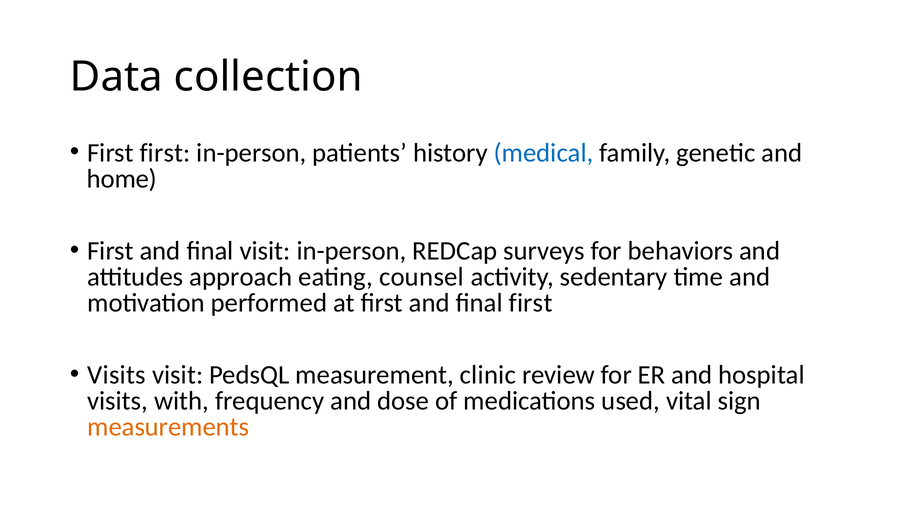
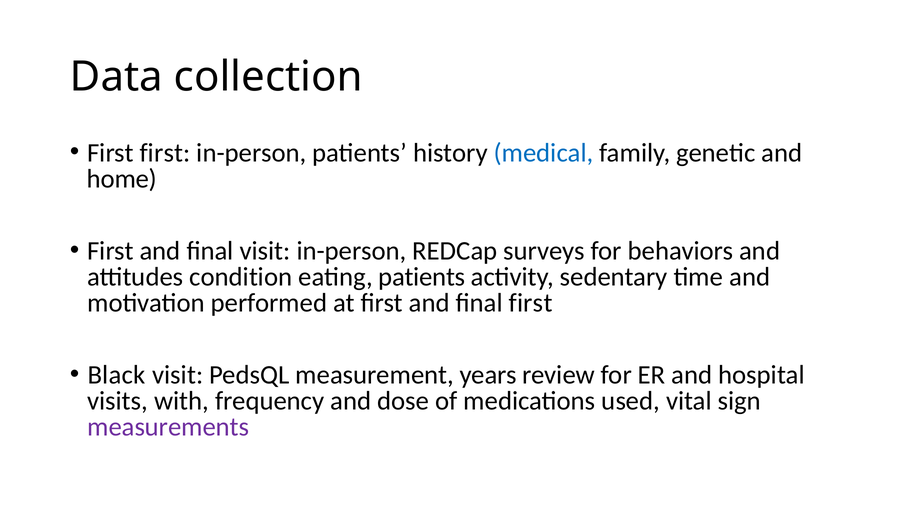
approach: approach -> condition (241, 277)
eating counsel: counsel -> patients (422, 277)
Visits: Visits -> Black (117, 375)
clinic: clinic -> years (488, 375)
measurements colour: orange -> purple (168, 427)
